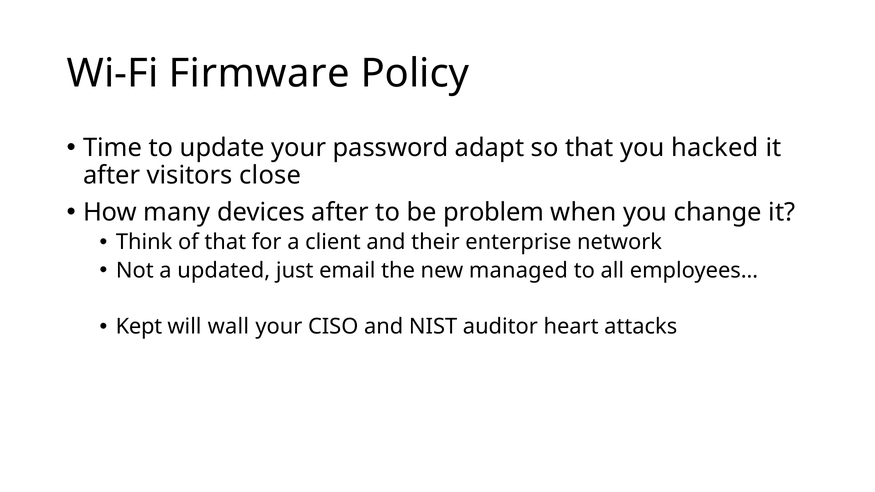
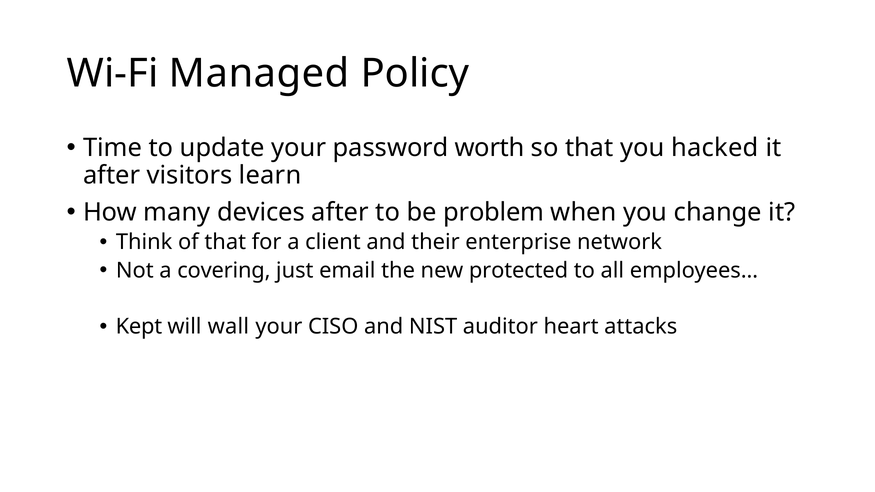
Firmware: Firmware -> Managed (259, 74)
adapt: adapt -> worth (490, 148)
close: close -> learn (270, 176)
updated: updated -> covering (224, 271)
managed: managed -> protected (519, 271)
